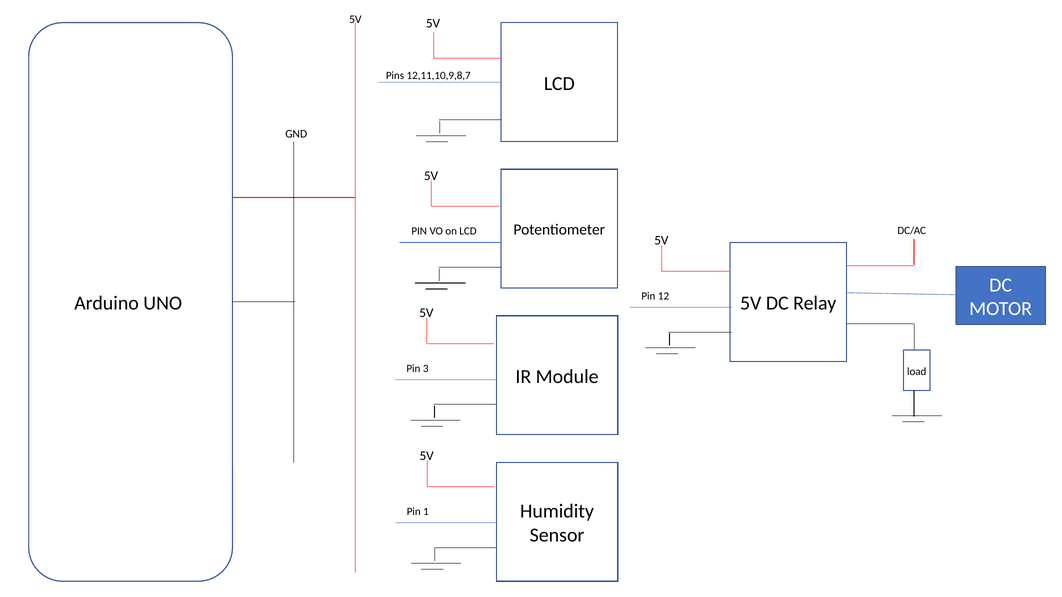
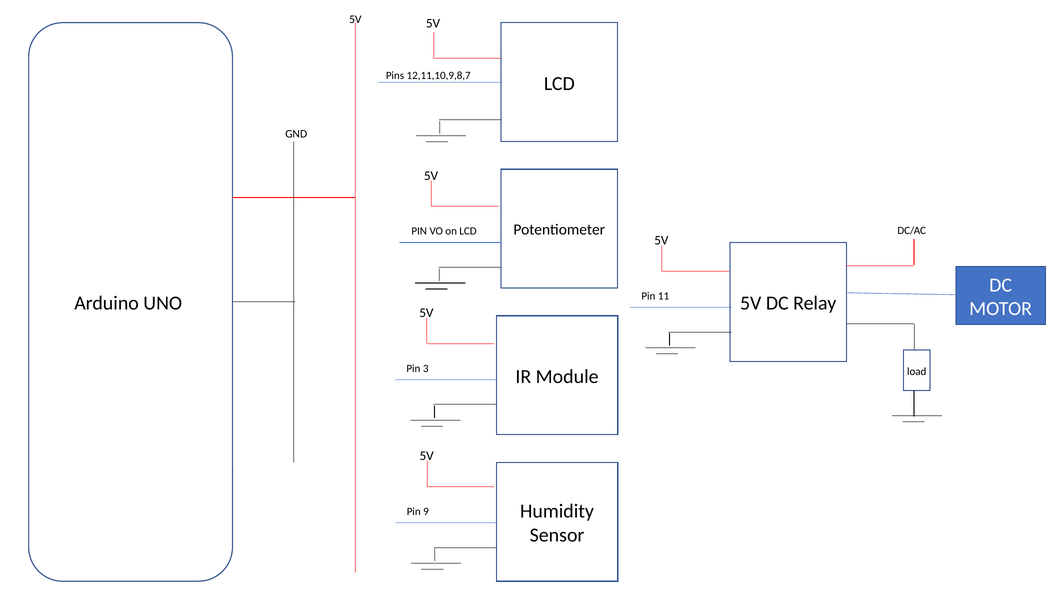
12: 12 -> 11 (664, 296)
1: 1 -> 9 (426, 512)
